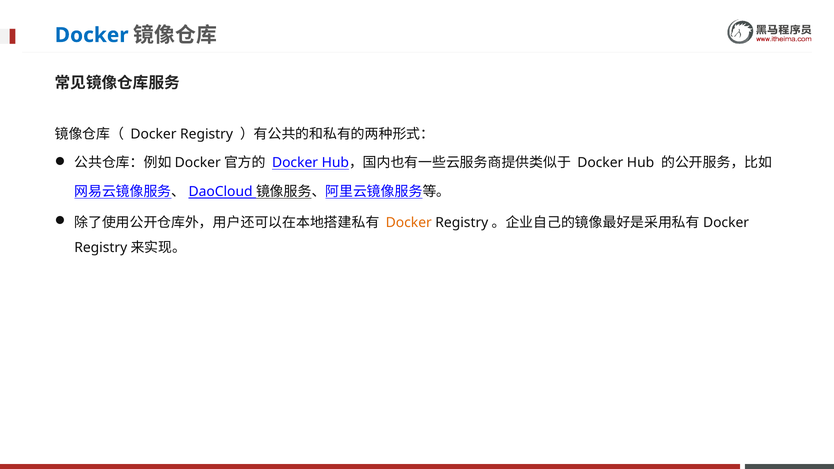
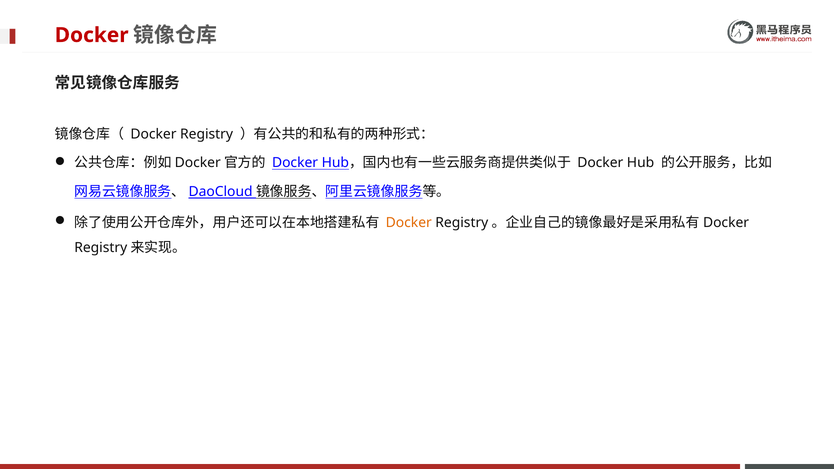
Docker colour: blue -> red (92, 35)
